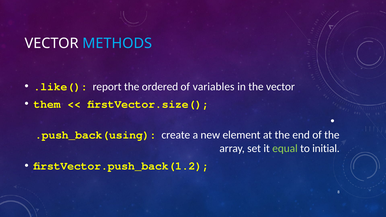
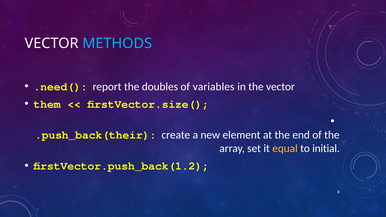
.like(: .like( -> .need( (61, 87)
ordered: ordered -> doubles (160, 87)
.push_back(using: .push_back(using -> .push_back(their (96, 135)
equal colour: light green -> yellow (285, 149)
